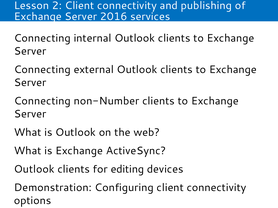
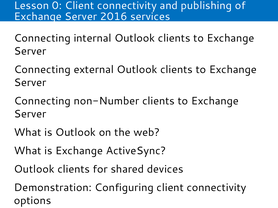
2: 2 -> 0 (57, 5)
editing: editing -> shared (127, 170)
